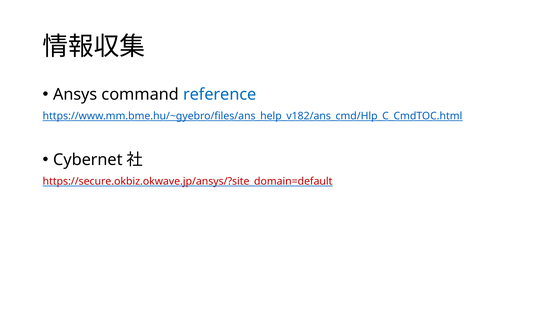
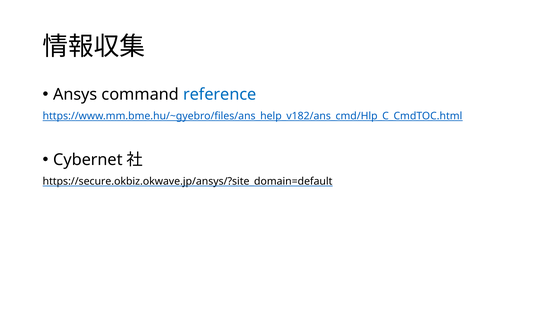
https://secure.okbiz.okwave.jp/ansys/?site_domain=default colour: red -> black (188, 182)
